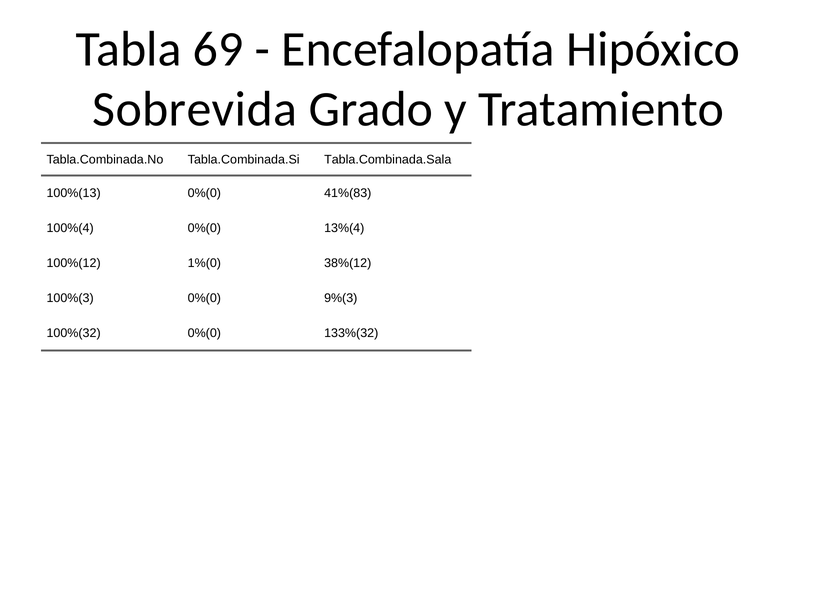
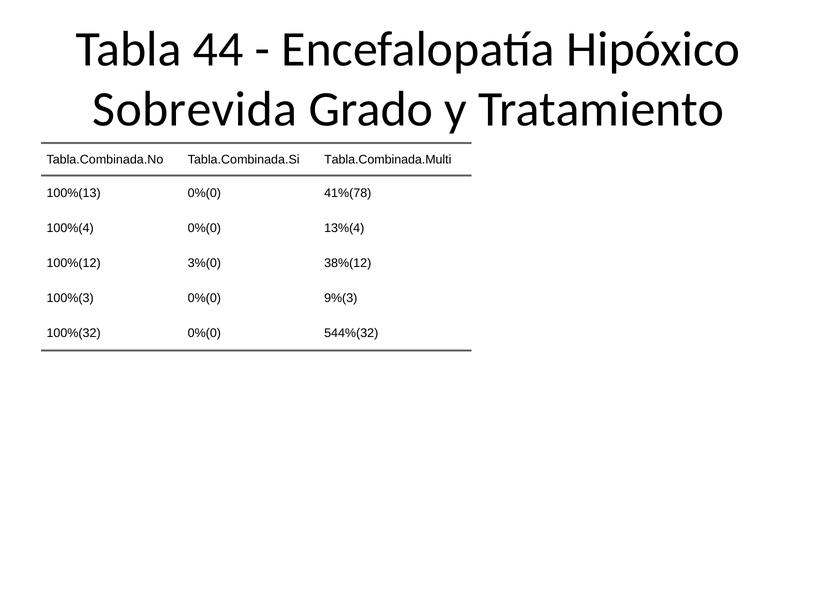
69: 69 -> 44 (218, 49)
Tabla.Combinada.Sala: Tabla.Combinada.Sala -> Tabla.Combinada.Multi (388, 159)
41%(83: 41%(83 -> 41%(78 (348, 193)
1%(0: 1%(0 -> 3%(0 (204, 263)
133%(32: 133%(32 -> 544%(32 (351, 333)
